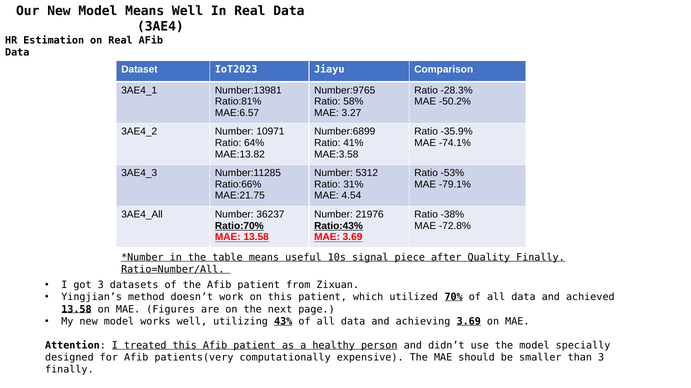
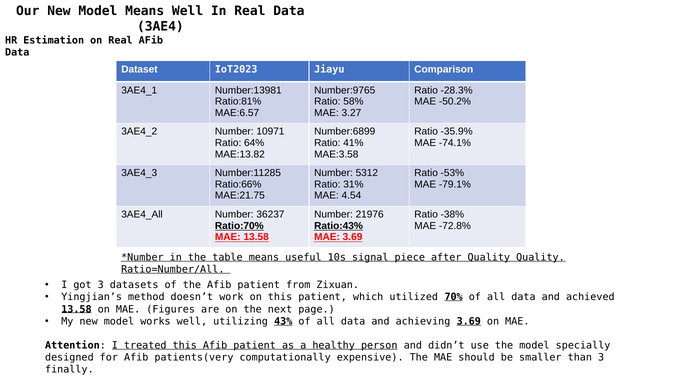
Quality Finally: Finally -> Quality (540, 258)
